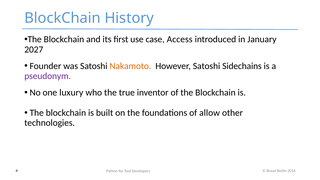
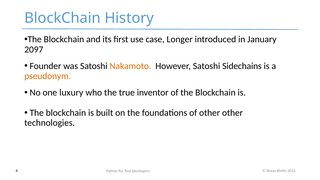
Access: Access -> Longer (180, 39)
2027: 2027 -> 2097 (34, 49)
pseudonym colour: purple -> orange (48, 76)
of allow: allow -> other (210, 113)
